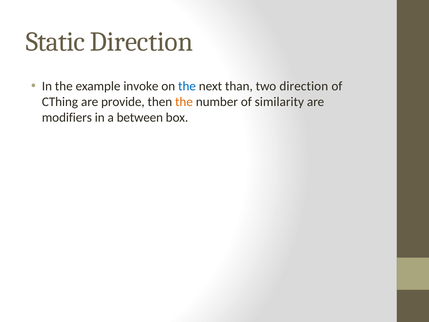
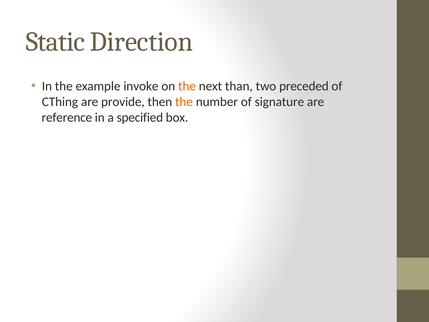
the colour: blue -> orange (187, 86)
two direction: direction -> preceded (304, 86)
similarity: similarity -> signature (279, 102)
modifiers: modifiers -> reference (67, 117)
between: between -> specified (140, 117)
